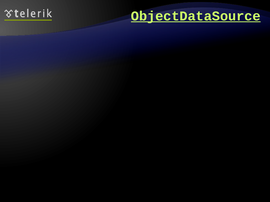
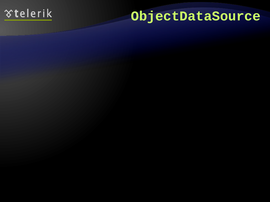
ObjectDataSource underline: present -> none (196, 16)
